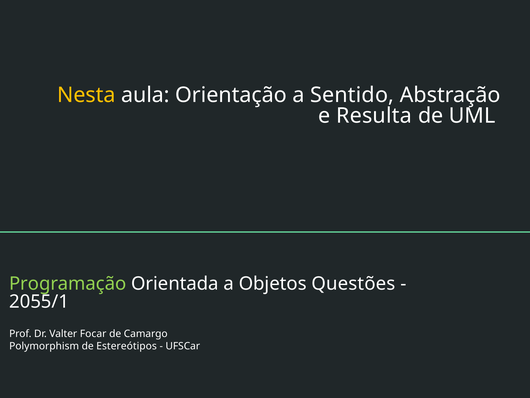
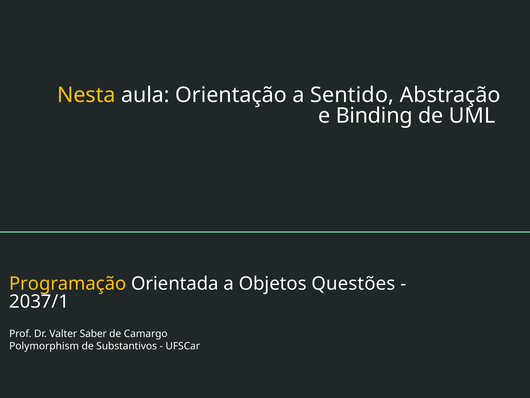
Resulta: Resulta -> Binding (374, 116)
Programação colour: light green -> yellow (68, 283)
2055/1: 2055/1 -> 2037/1 (39, 301)
Focar: Focar -> Saber (93, 333)
Estereótipos: Estereótipos -> Substantivos (127, 346)
